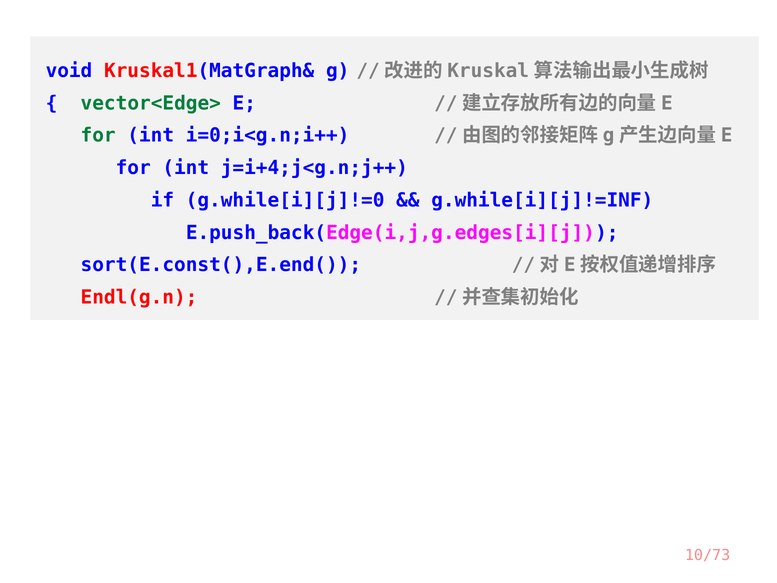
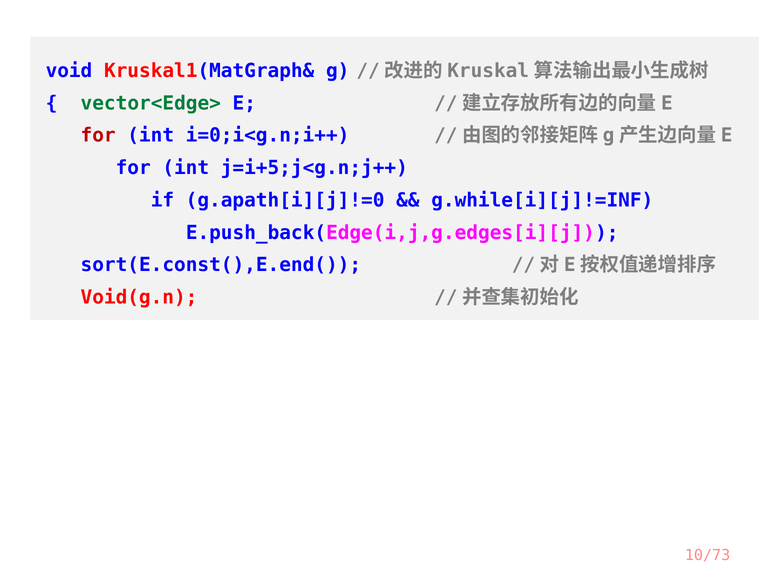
for colour: green -> red (98, 135)
j=i+4;j<g.n;j++: j=i+4;j<g.n;j++ -> j=i+5;j<g.n;j++ (314, 168)
g.while[i][j]!=0: g.while[i][j]!=0 -> g.apath[i][j]!=0 (285, 200)
Endl(g.n: Endl(g.n -> Void(g.n (139, 297)
